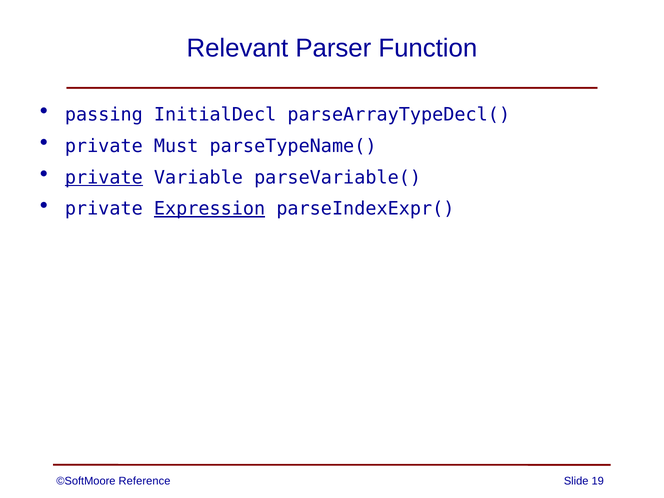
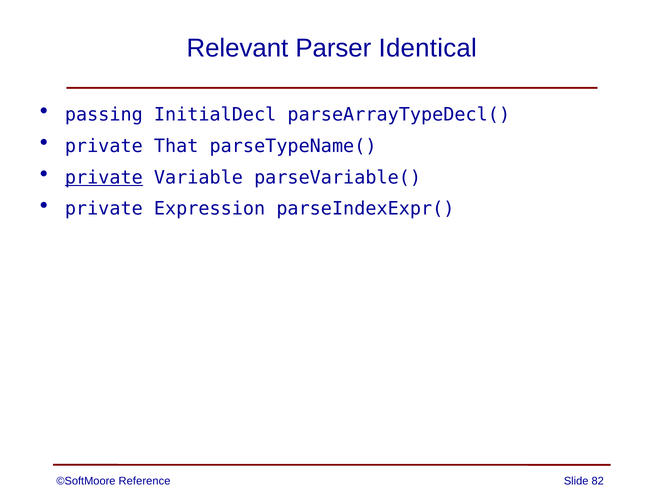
Function: Function -> Identical (428, 48)
Must: Must -> That (176, 146)
Expression underline: present -> none (210, 209)
19: 19 -> 82 (598, 481)
